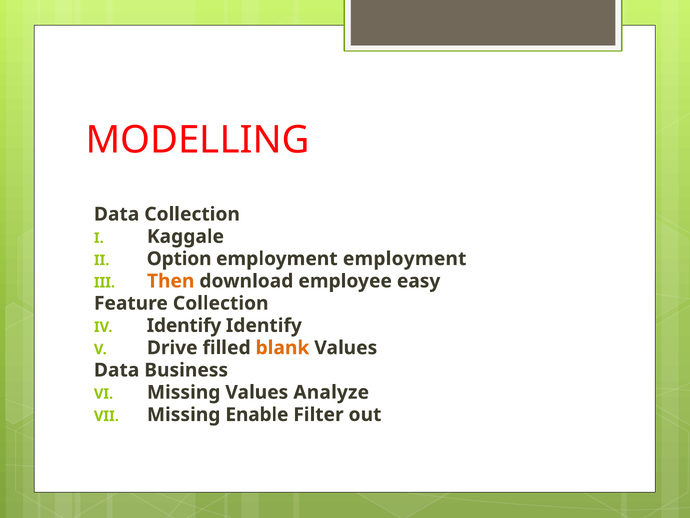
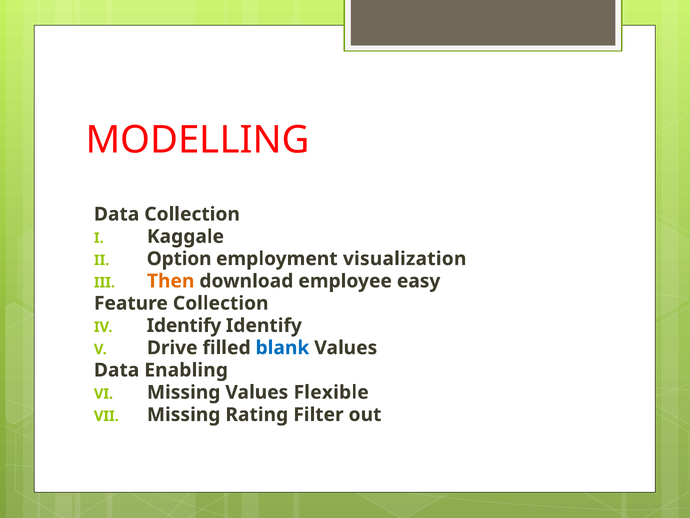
employment employment: employment -> visualization (405, 259)
blank colour: orange -> blue (282, 348)
Business: Business -> Enabling (186, 370)
Analyze: Analyze -> Flexible (331, 392)
Enable: Enable -> Rating (257, 414)
